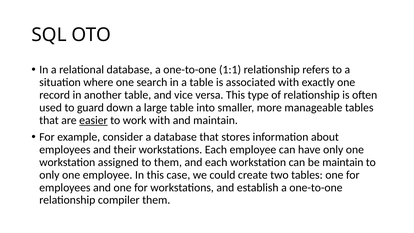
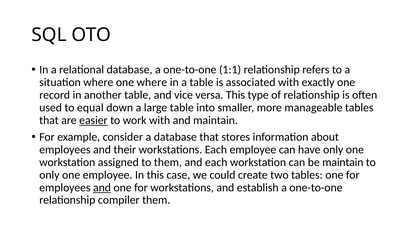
one search: search -> where (152, 82)
guard: guard -> equal (90, 108)
and underline: none -> present (102, 187)
